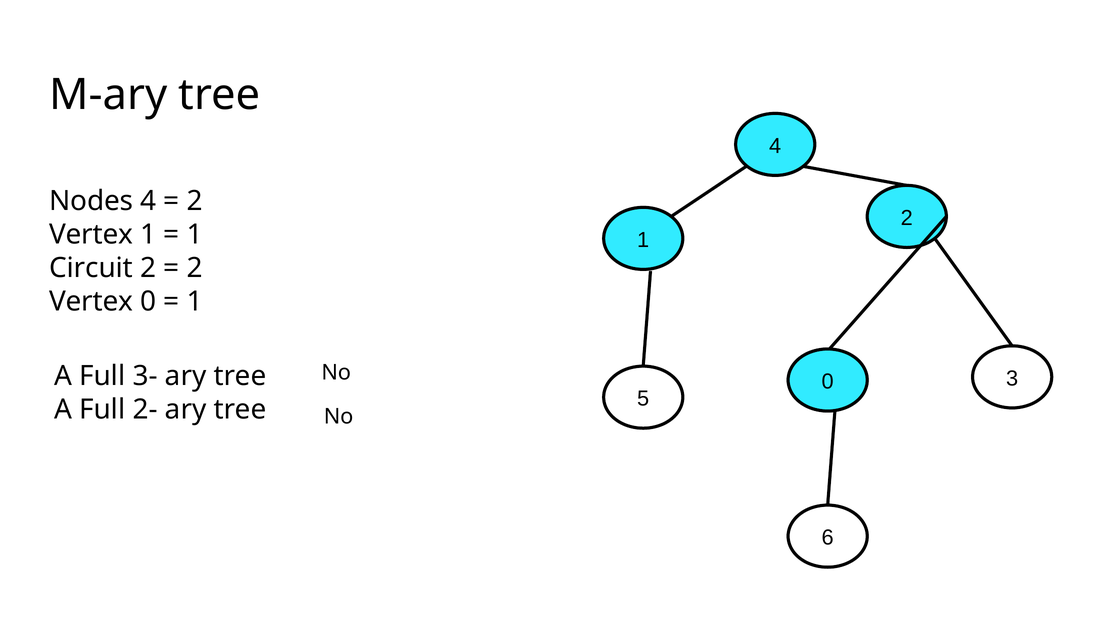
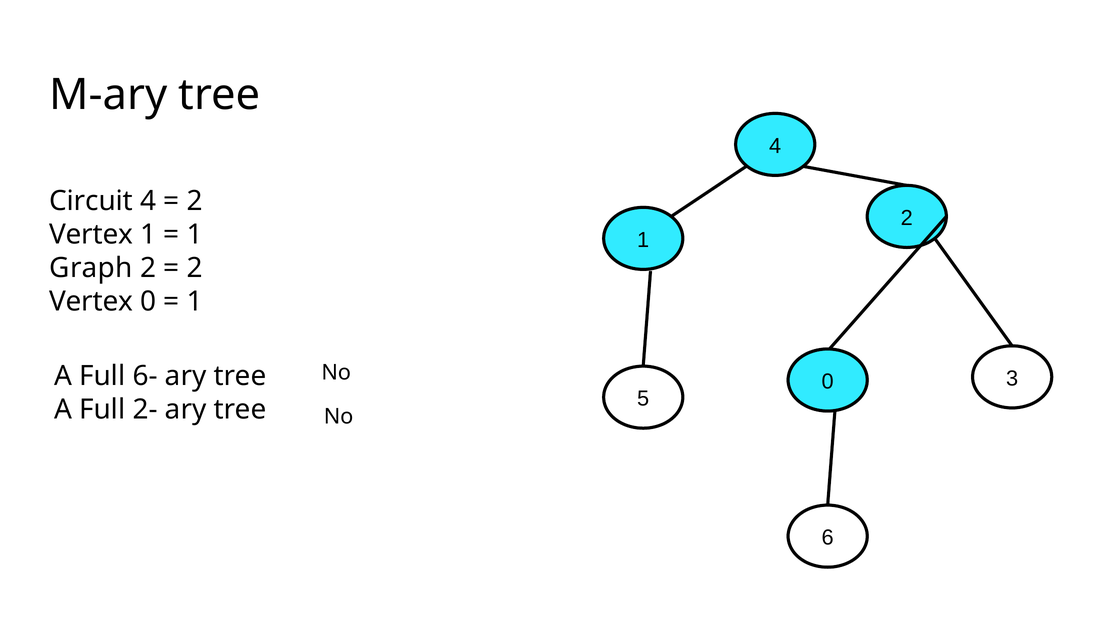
Nodes: Nodes -> Circuit (91, 201)
Circuit: Circuit -> Graph (91, 268)
3-: 3- -> 6- (145, 376)
